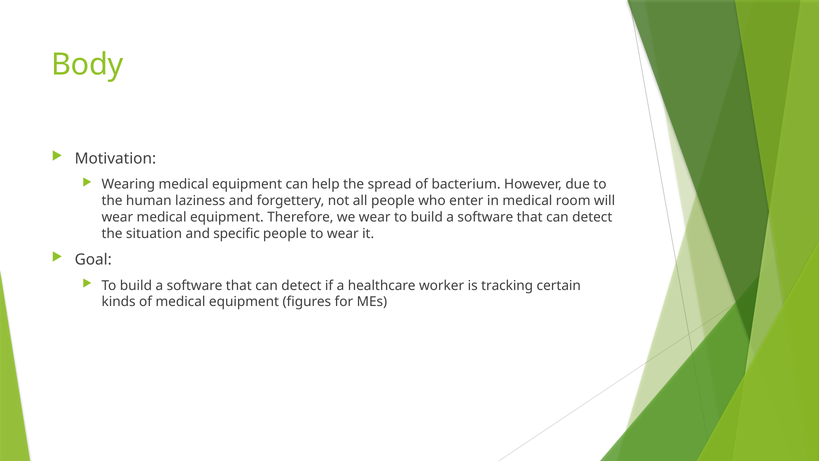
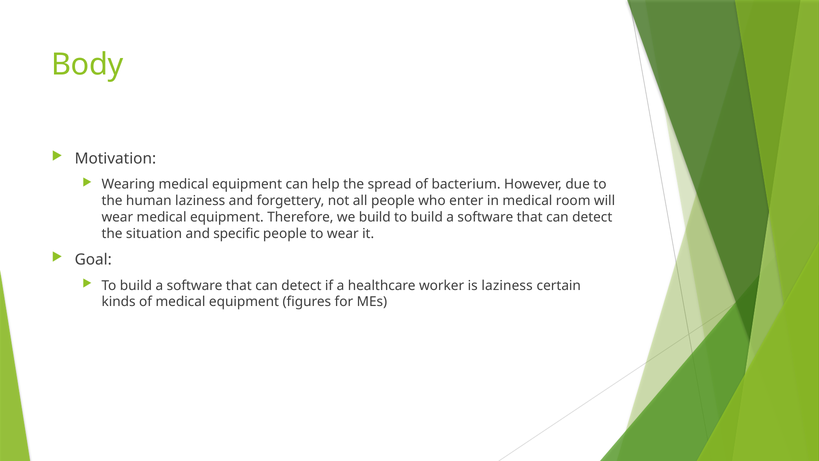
we wear: wear -> build (375, 217)
is tracking: tracking -> laziness (507, 285)
